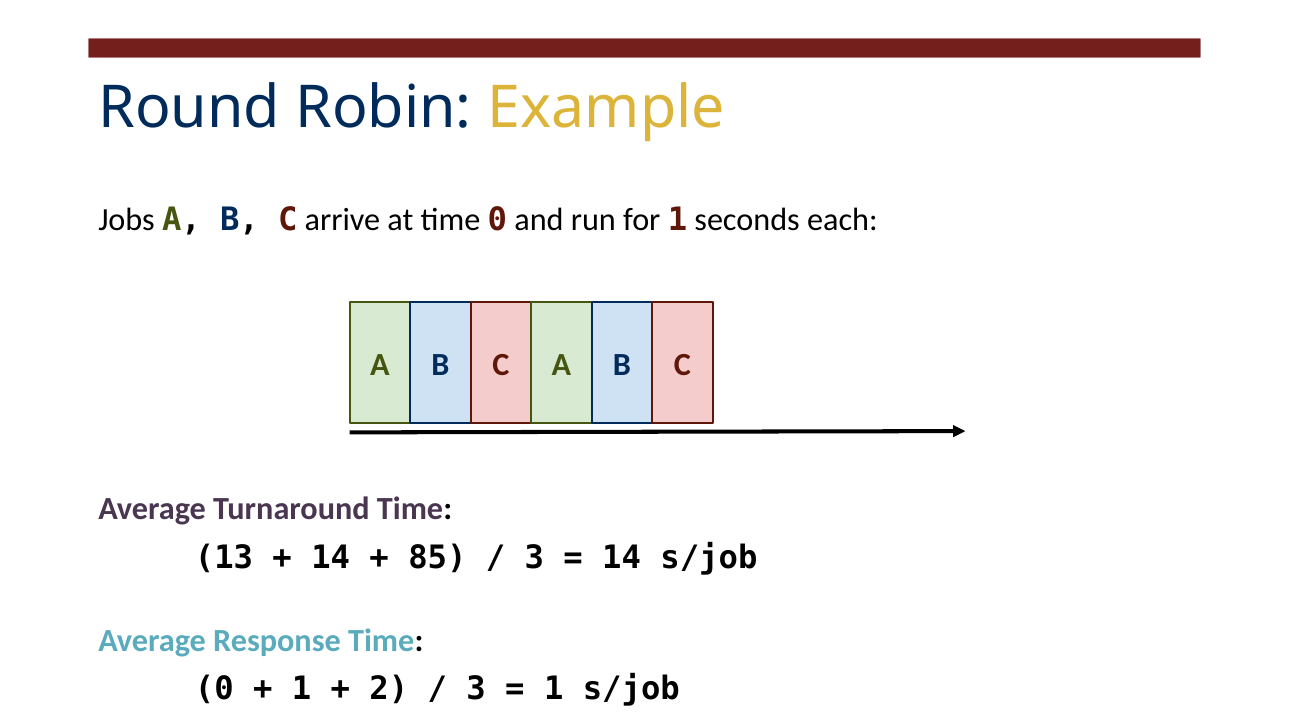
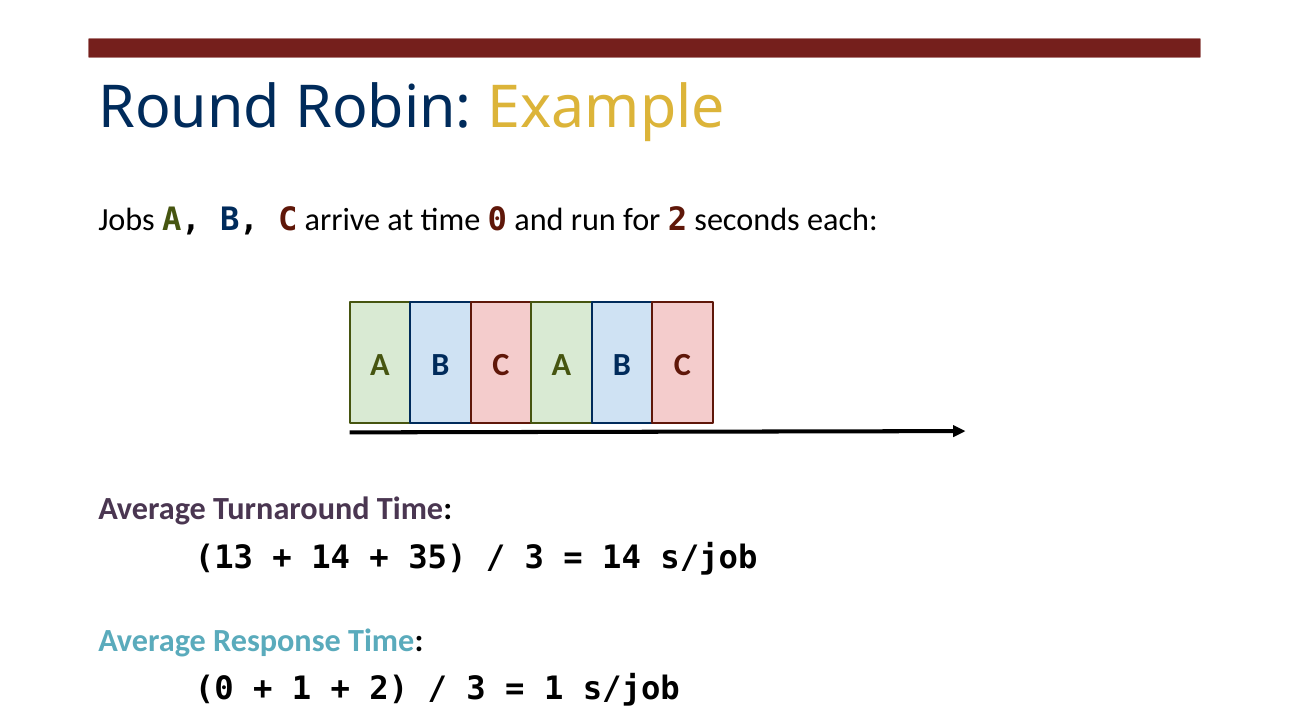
for 1: 1 -> 2 (678, 220)
85: 85 -> 35 (437, 557)
